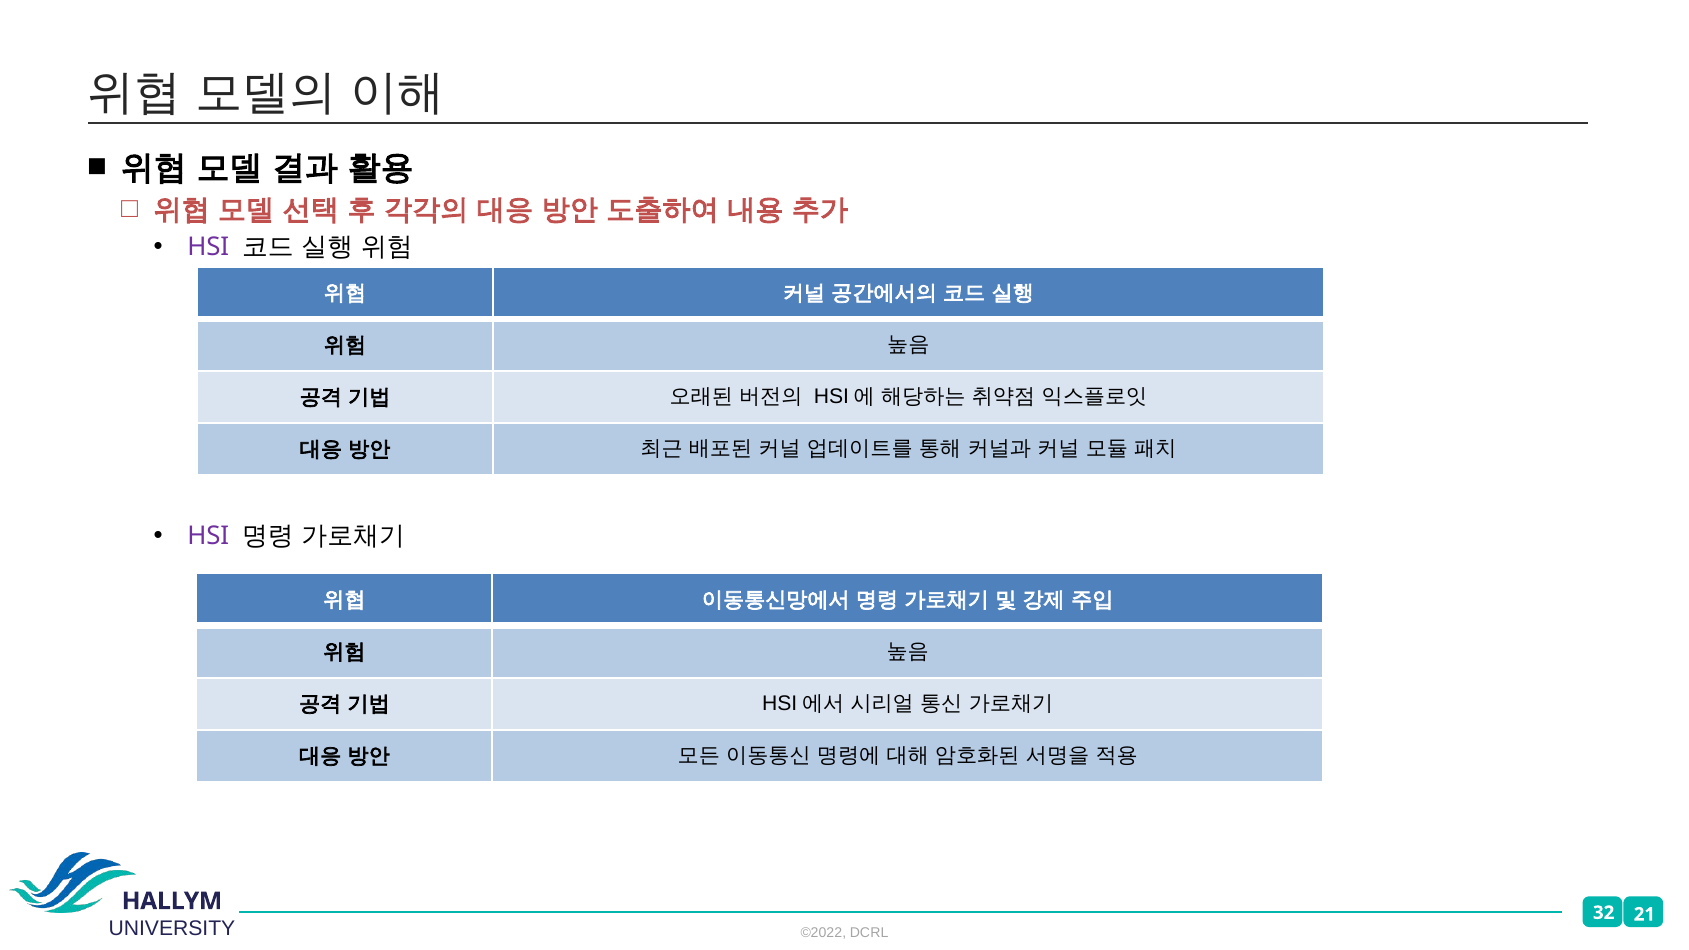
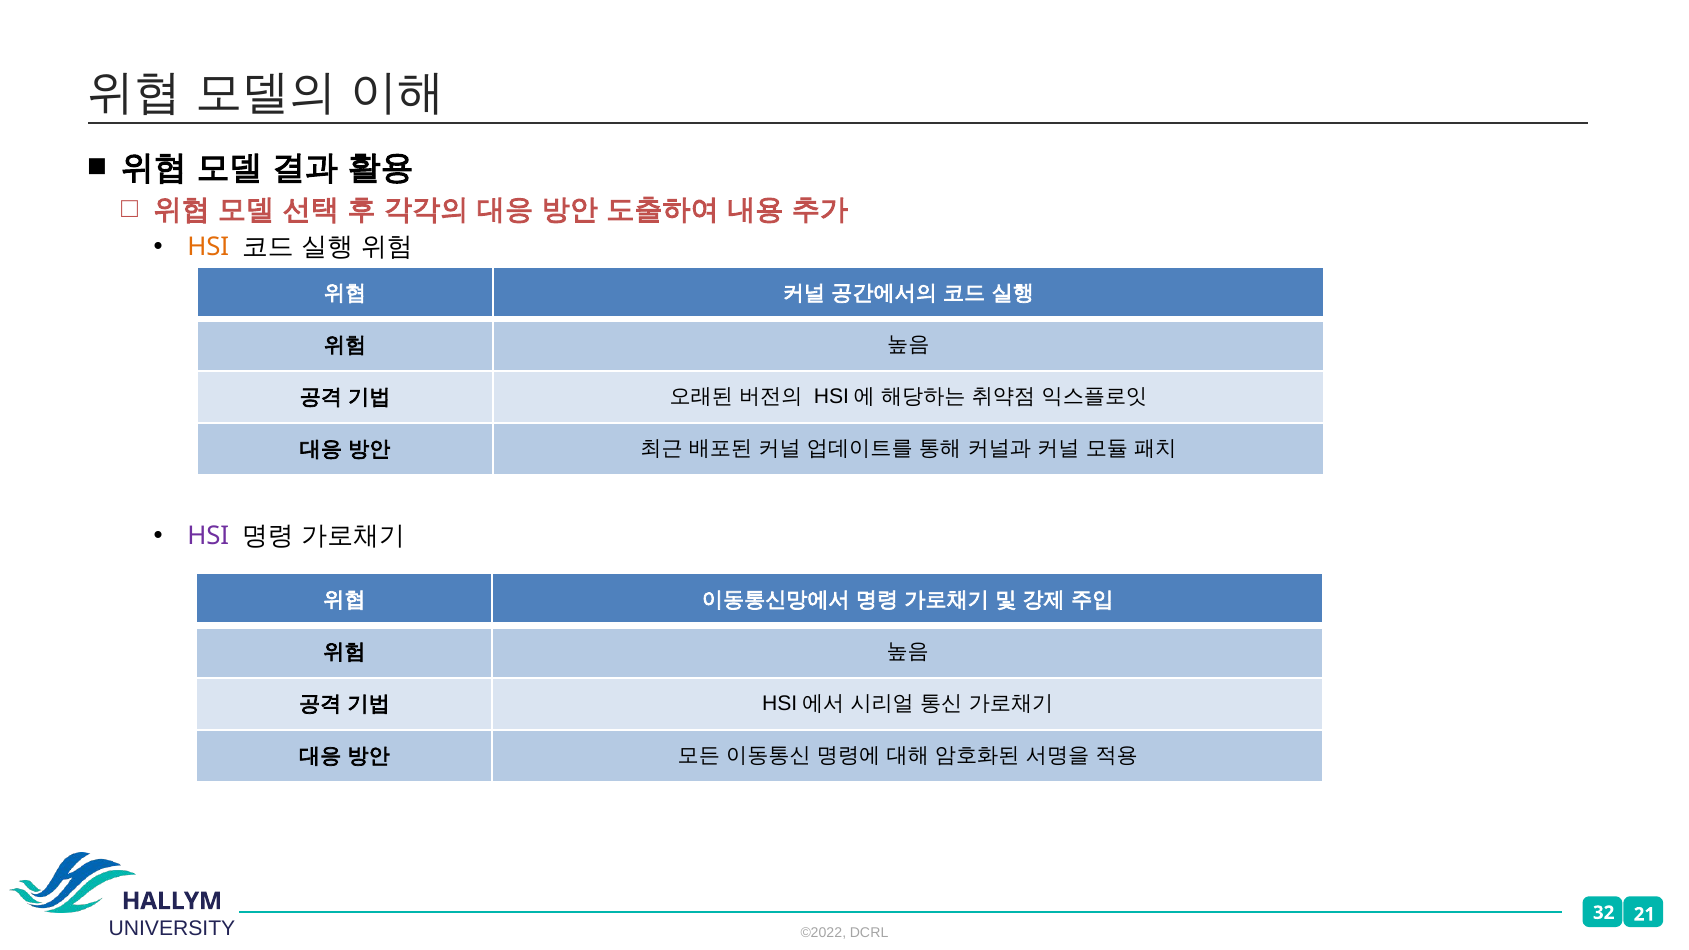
HSI colour: purple -> orange (208, 247)
